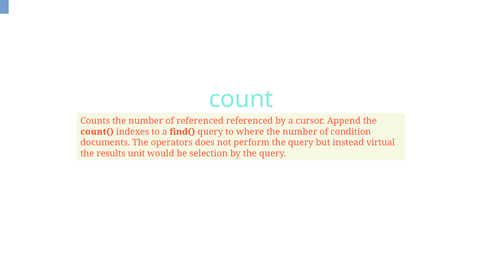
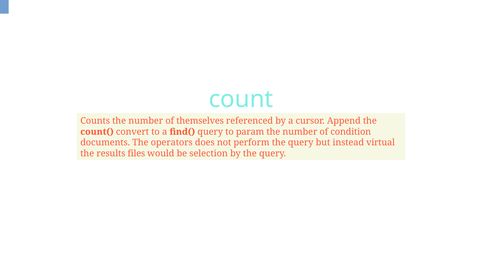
of referenced: referenced -> themselves (200, 121)
indexes: indexes -> convert (132, 132)
where: where -> param (250, 132)
unit: unit -> files (136, 153)
